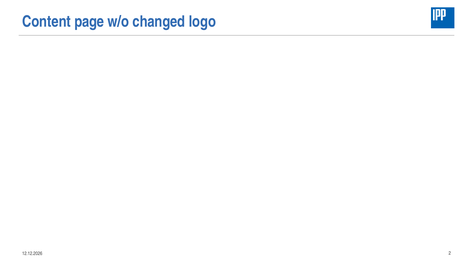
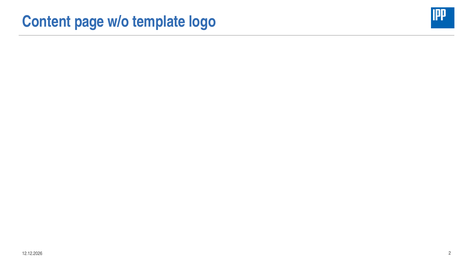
changed: changed -> template (159, 22)
